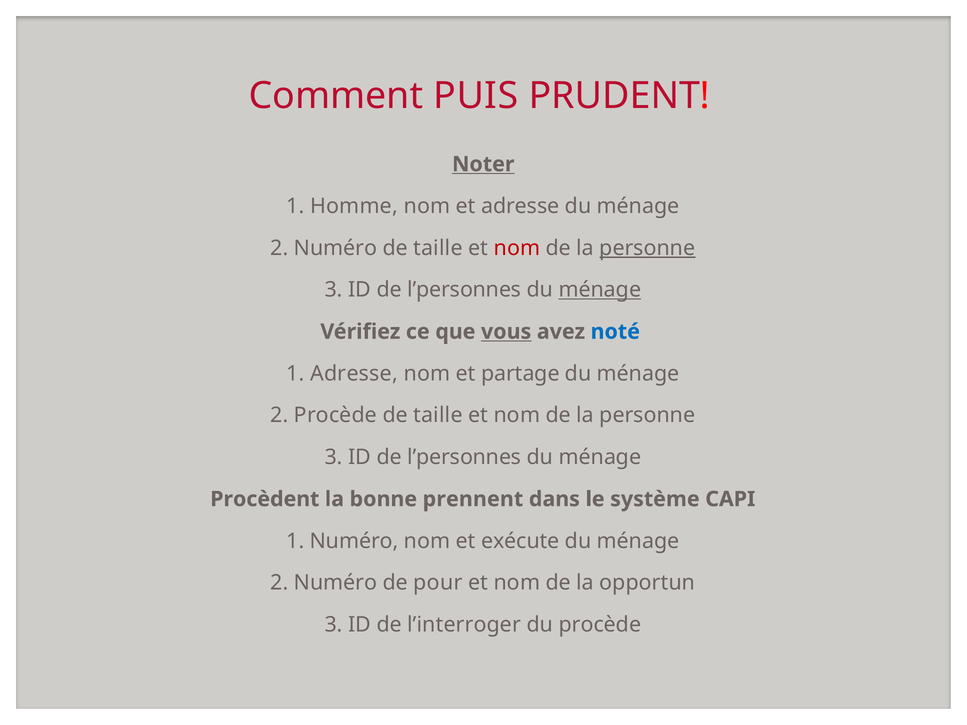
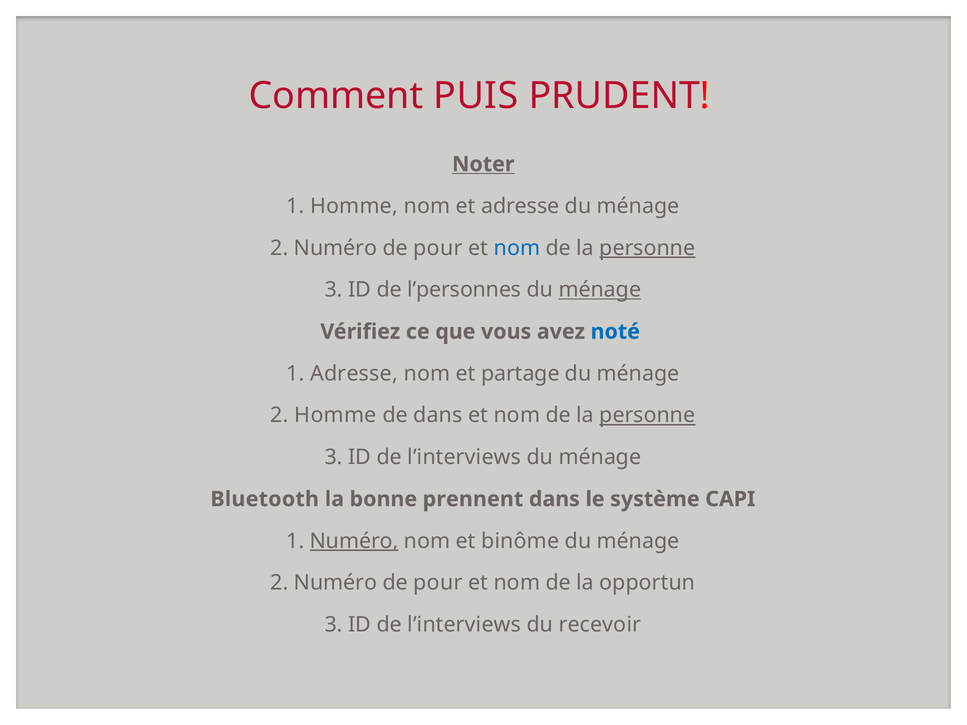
taille: taille -> pour (438, 248)
nom colour: red -> blue (517, 248)
vous underline: present -> none (506, 332)
2 Procède: Procède -> Homme (335, 416)
taille: taille -> dans (438, 416)
personne underline: none -> present (647, 416)
l’personnes: l’personnes -> l’interviews (464, 457)
Procèdent: Procèdent -> Bluetooth (265, 499)
Numéro underline: none -> present (354, 541)
exécute: exécute -> binôme (520, 541)
l’interroger: l’interroger -> l’interviews (464, 625)
du procède: procède -> recevoir (600, 625)
